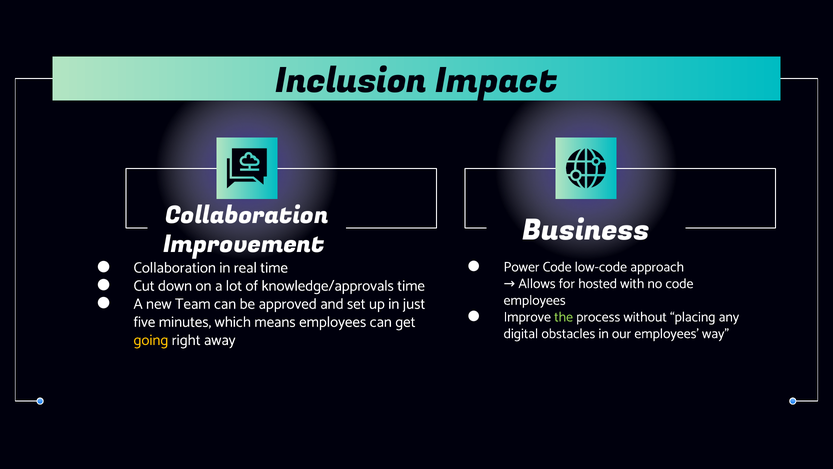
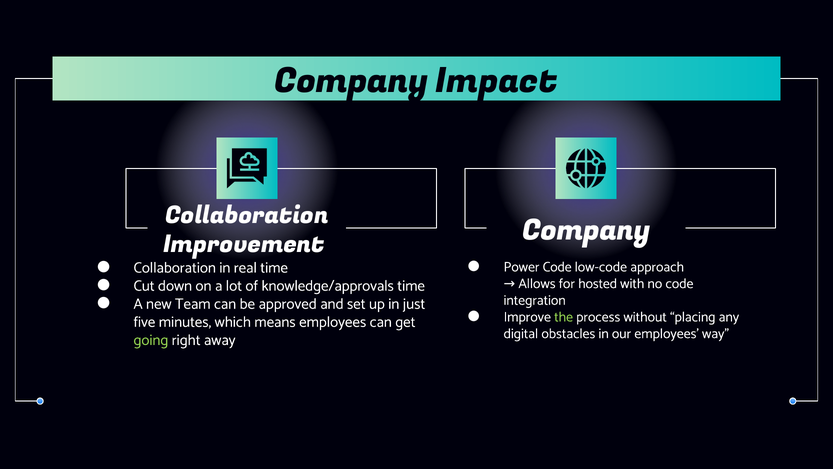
Inclusion: Inclusion -> Company (351, 81)
Improvement Business: Business -> Company (586, 230)
employees: employees -> integration (535, 300)
going colour: yellow -> light green (151, 340)
